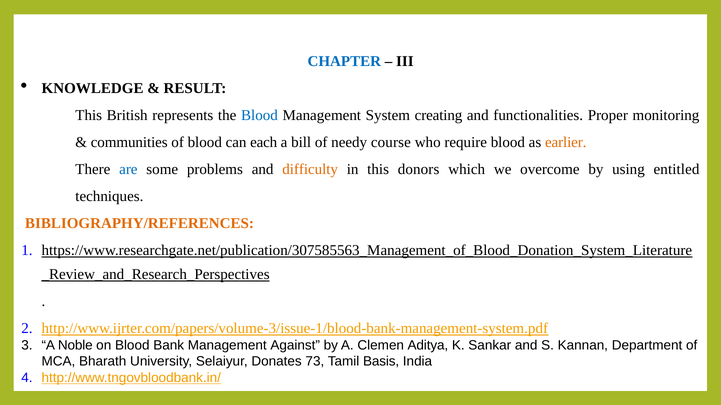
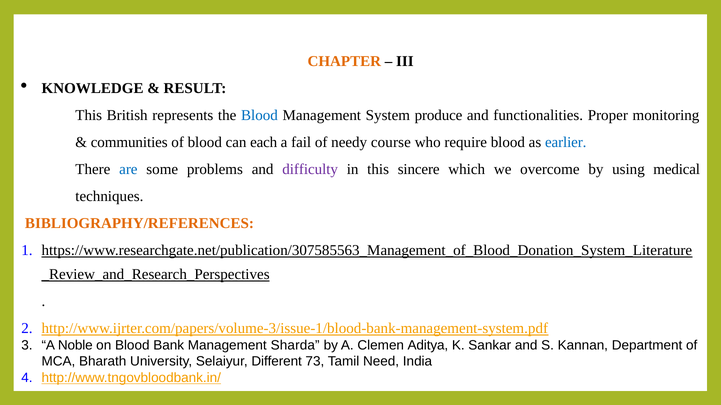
CHAPTER colour: blue -> orange (344, 61)
creating: creating -> produce (439, 115)
bill: bill -> fail (301, 143)
earlier colour: orange -> blue (566, 143)
difficulty colour: orange -> purple (310, 170)
donors: donors -> sincere (419, 170)
entitled: entitled -> medical (677, 170)
Against: Against -> Sharda (295, 346)
Donates: Donates -> Different (277, 362)
Basis: Basis -> Need (381, 362)
